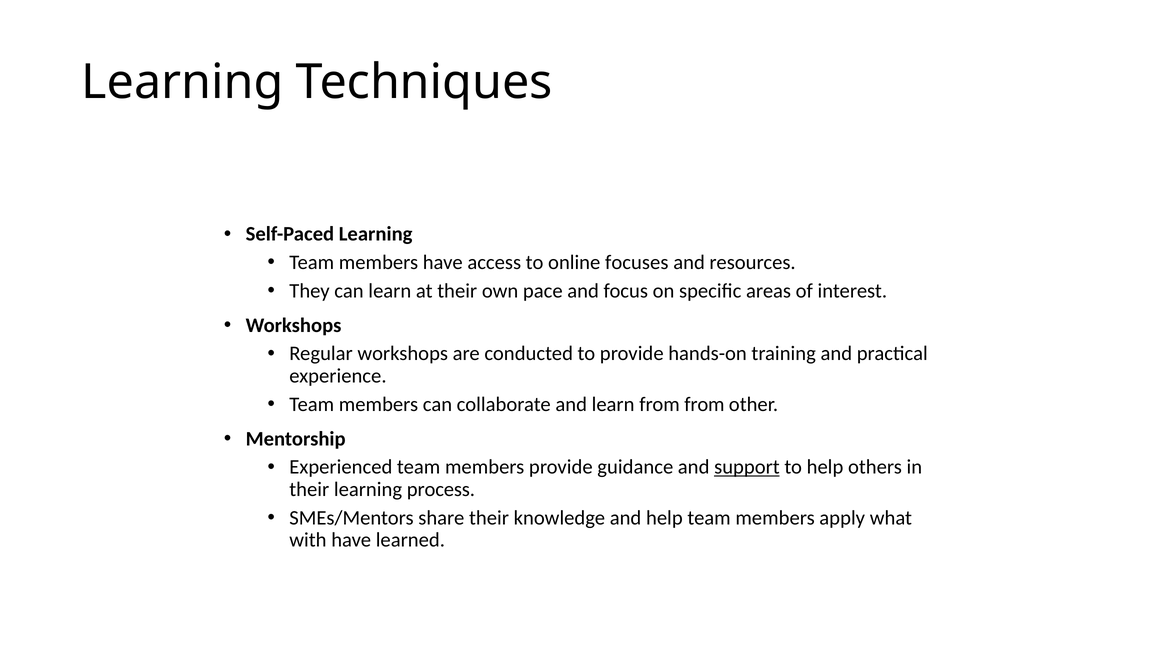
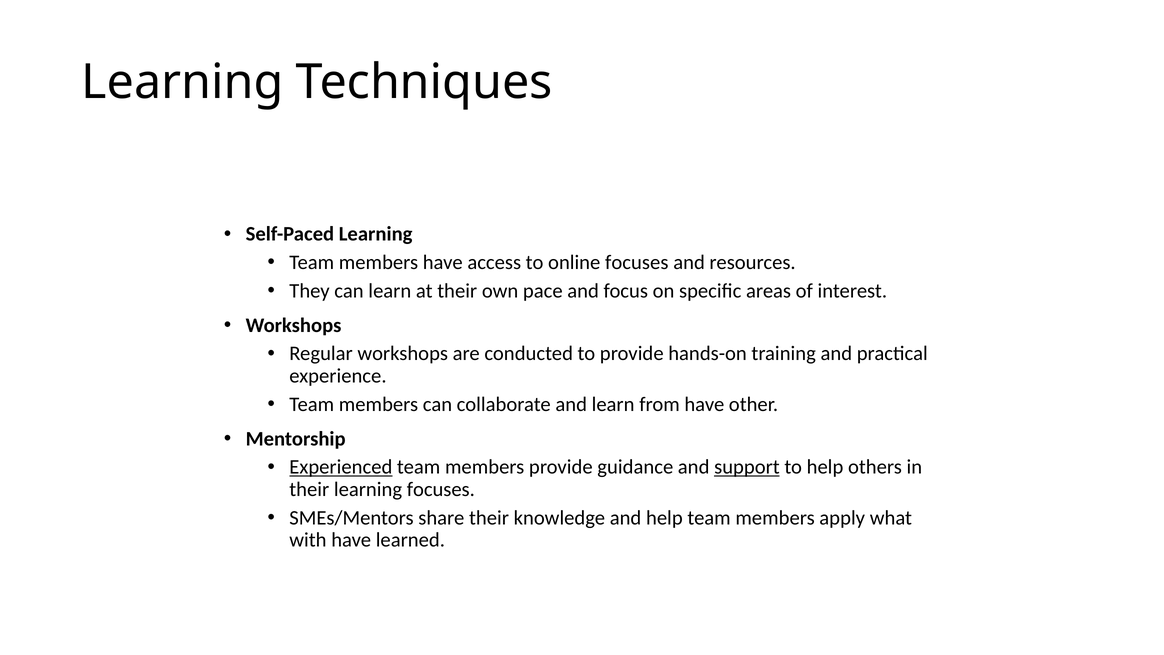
from from: from -> have (704, 404)
Experienced underline: none -> present (341, 467)
learning process: process -> focuses (441, 489)
